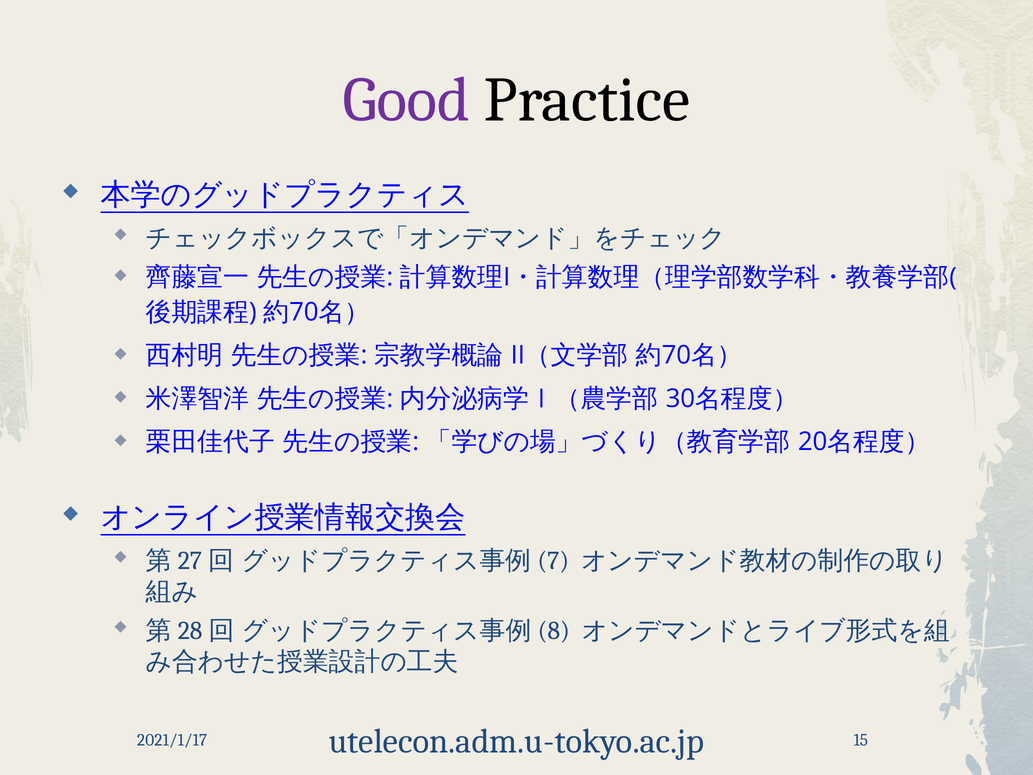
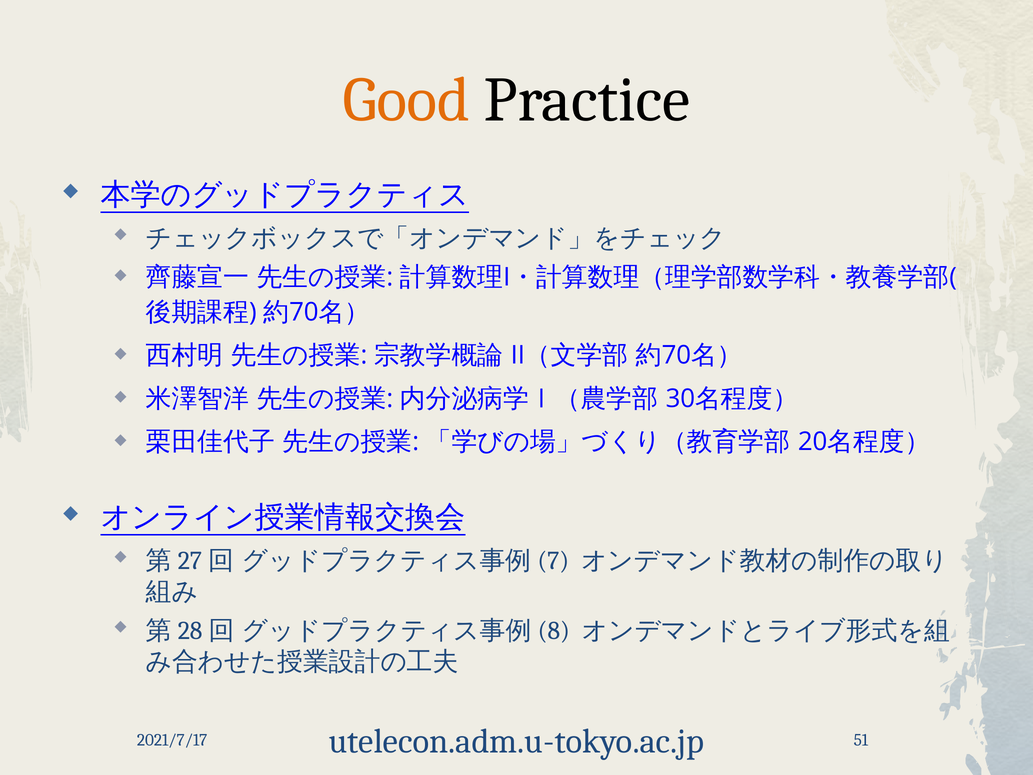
Good colour: purple -> orange (406, 100)
2021/1/17: 2021/1/17 -> 2021/7/17 (172, 740)
15: 15 -> 51 (861, 740)
